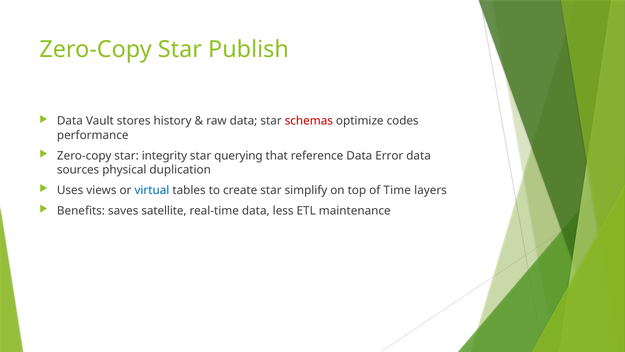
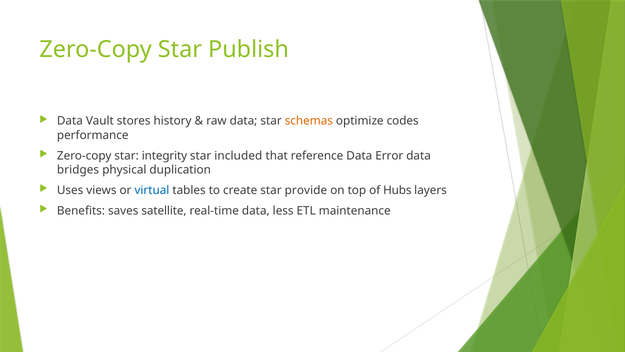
schemas colour: red -> orange (309, 121)
querying: querying -> included (238, 156)
sources: sources -> bridges (78, 170)
simplify: simplify -> provide (306, 190)
Time: Time -> Hubs (397, 190)
